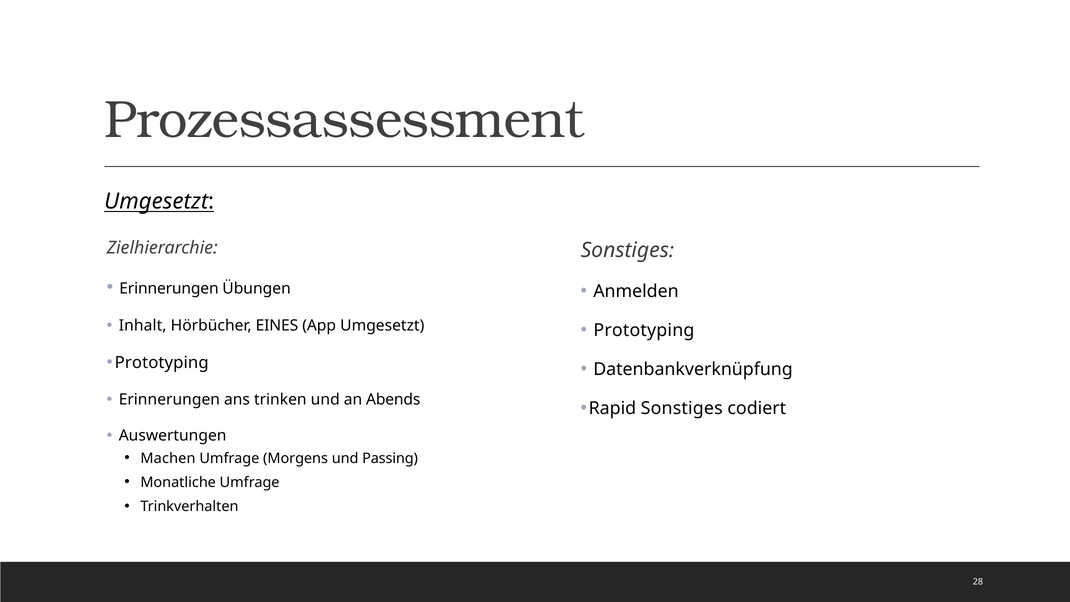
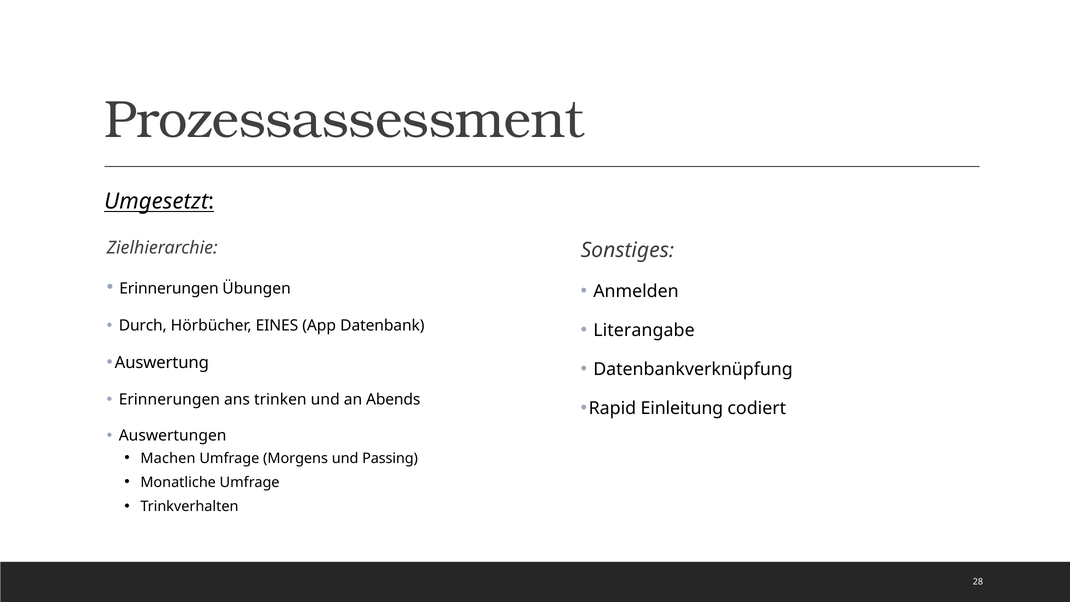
Inhalt: Inhalt -> Durch (143, 326)
App Umgesetzt: Umgesetzt -> Datenbank (382, 326)
Prototyping: Prototyping -> Literangabe (644, 330)
Prototyping: Prototyping -> Auswertung (162, 363)
Rapid Sonstiges: Sonstiges -> Einleitung (682, 408)
